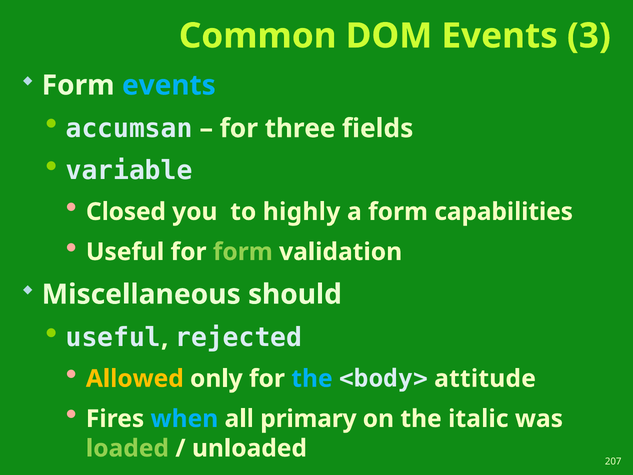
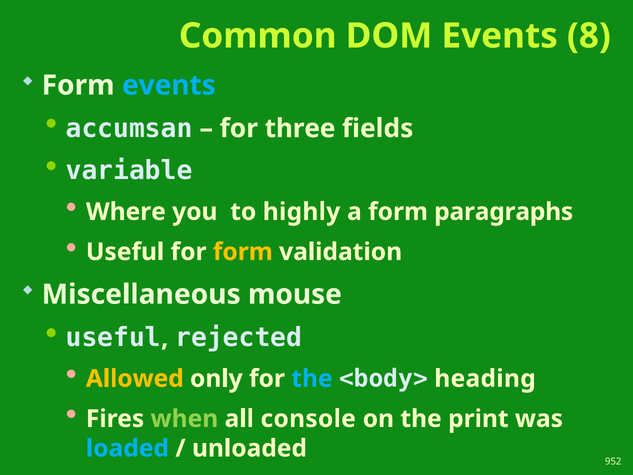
3: 3 -> 8 (589, 36)
Closed: Closed -> Where (126, 212)
capabilities: capabilities -> paragraphs (504, 212)
form colour: light green -> yellow (243, 252)
should: should -> mouse (295, 294)
attitude: attitude -> heading (485, 378)
when colour: light blue -> light green (184, 419)
primary: primary -> console (308, 419)
italic: italic -> print (478, 419)
loaded colour: light green -> light blue (127, 448)
207: 207 -> 952 (613, 461)
